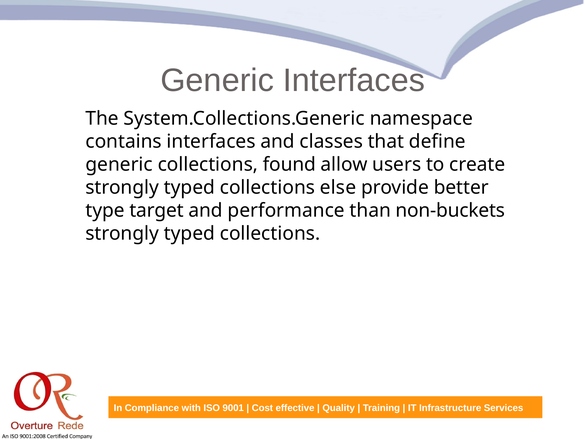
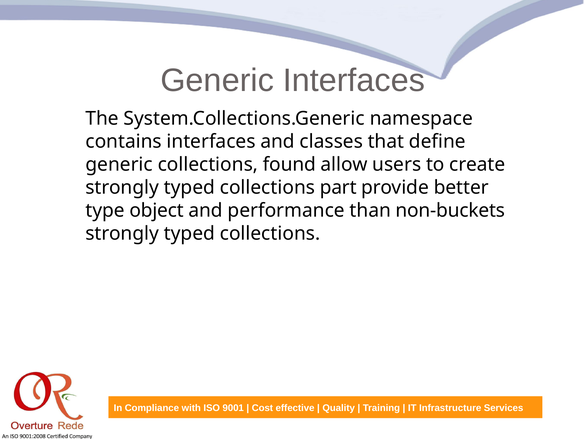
else: else -> part (338, 187)
target: target -> object (157, 210)
